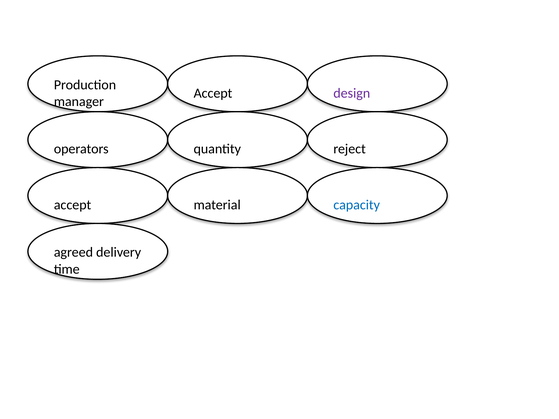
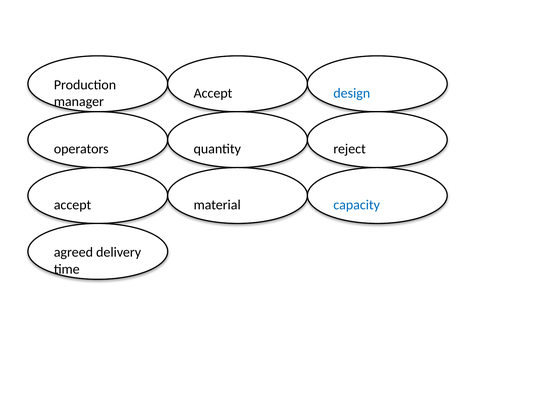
design colour: purple -> blue (352, 93)
